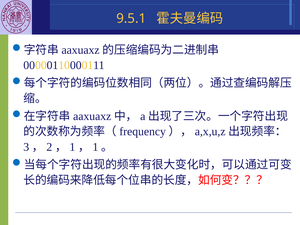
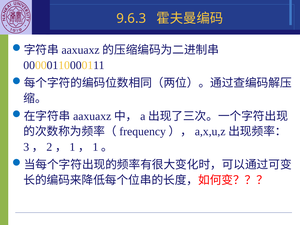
9.5.1: 9.5.1 -> 9.6.3 (131, 19)
